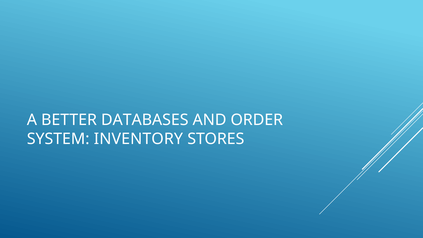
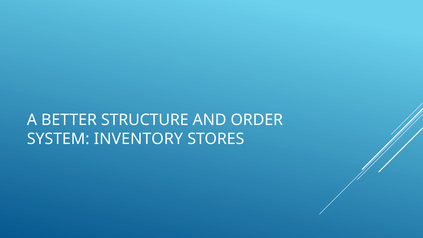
DATABASES: DATABASES -> STRUCTURE (145, 120)
